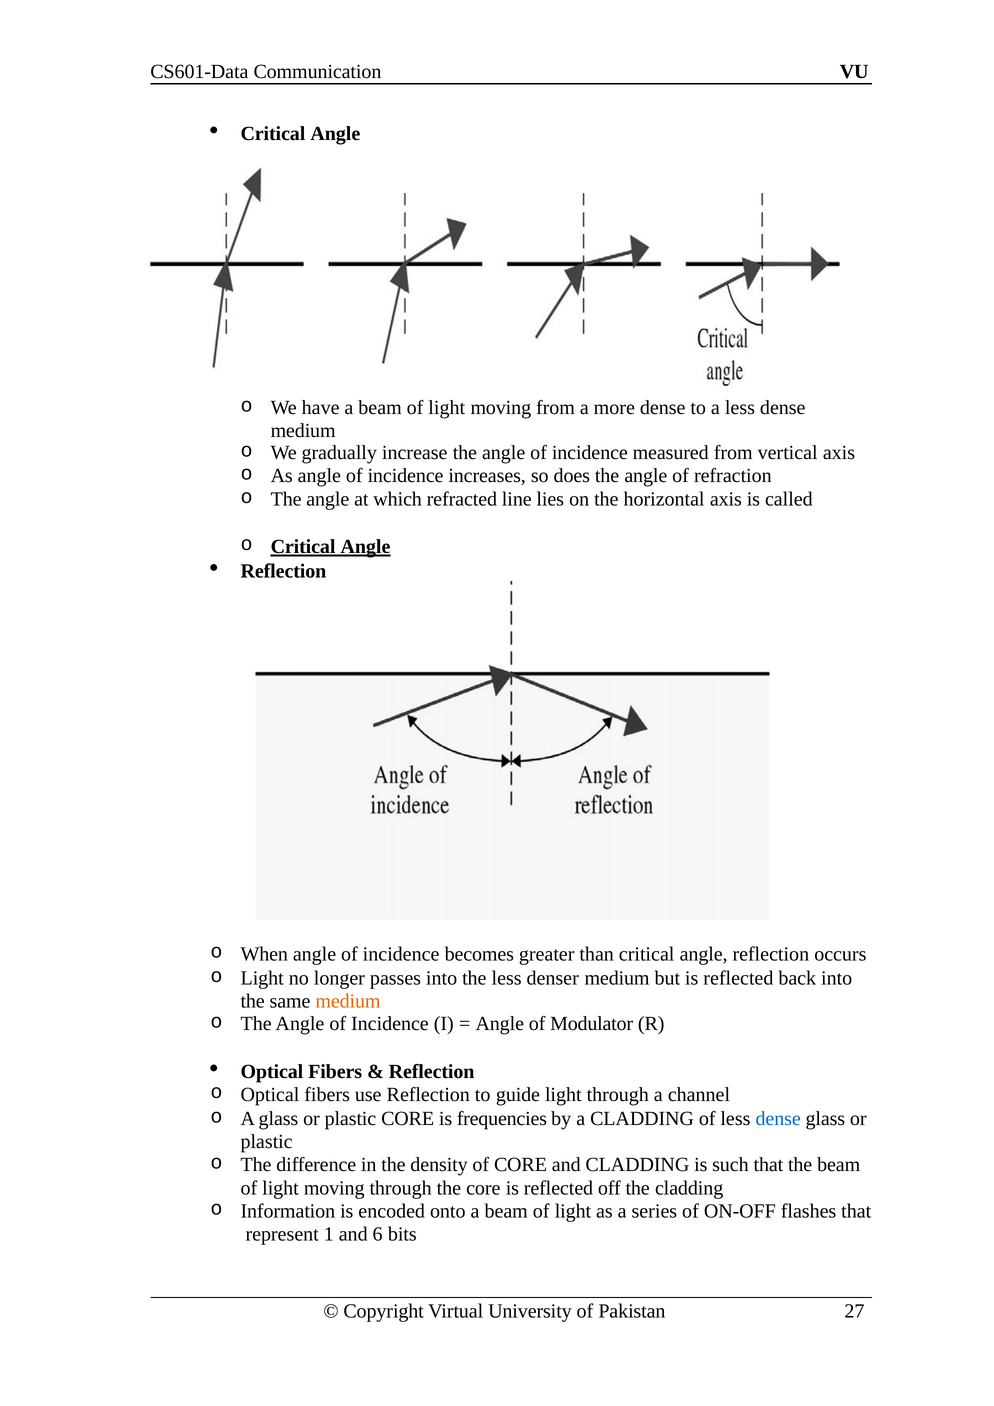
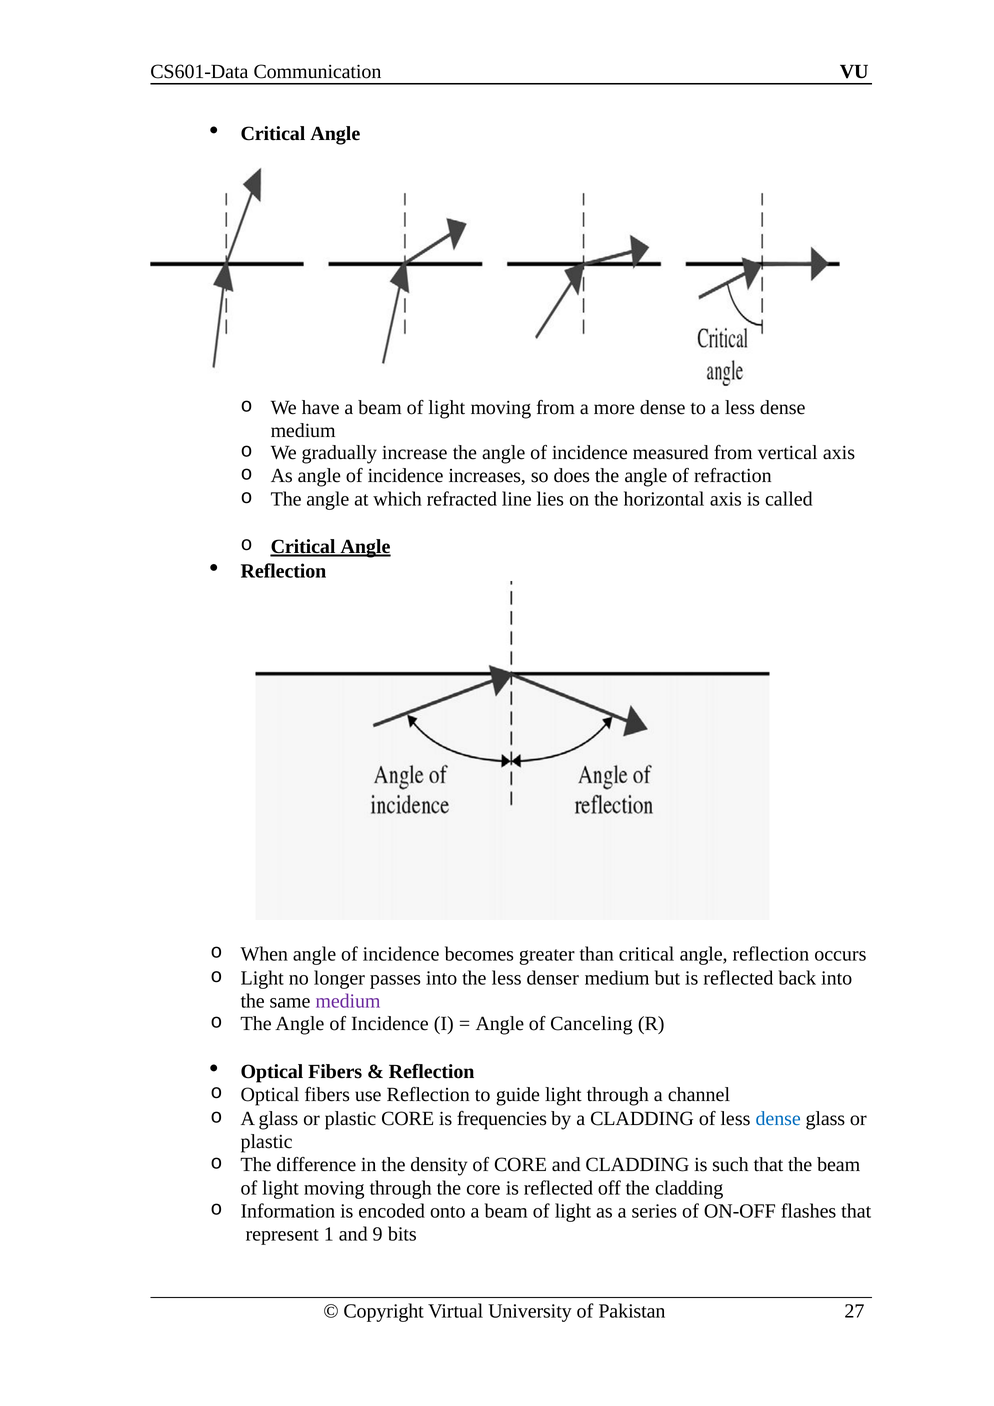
medium colour: orange -> purple (348, 1002)
Modulator: Modulator -> Canceling (591, 1024)
6: 6 -> 9 (378, 1235)
